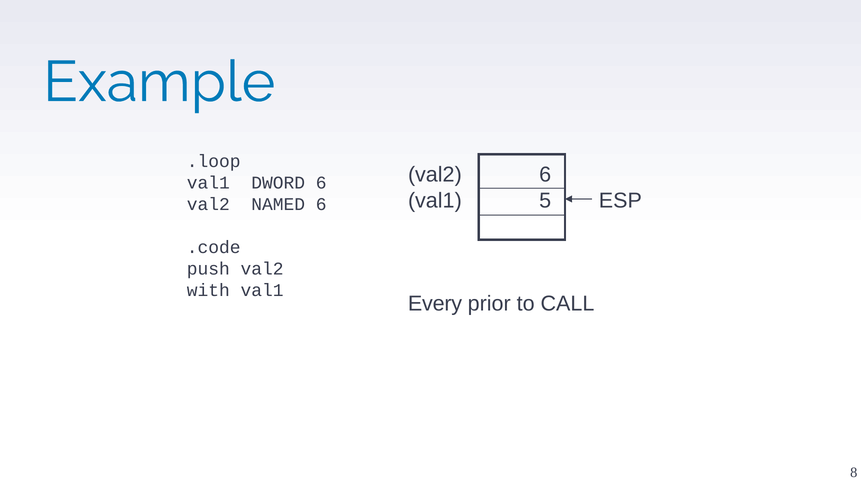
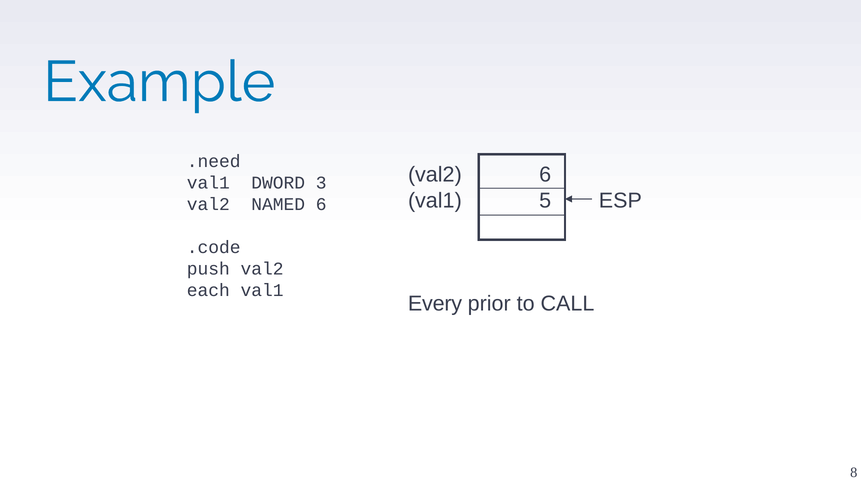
.loop: .loop -> .need (214, 162)
DWORD 6: 6 -> 3 (321, 183)
with: with -> each (208, 291)
